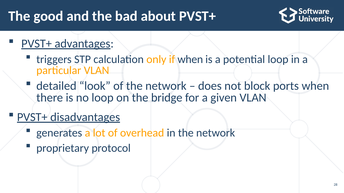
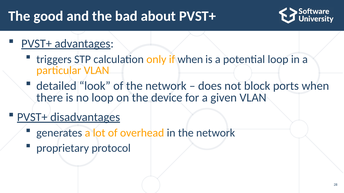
bridge: bridge -> device (167, 98)
